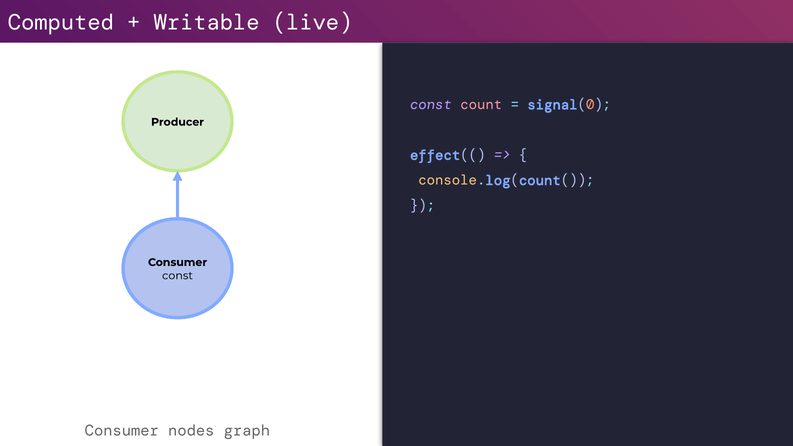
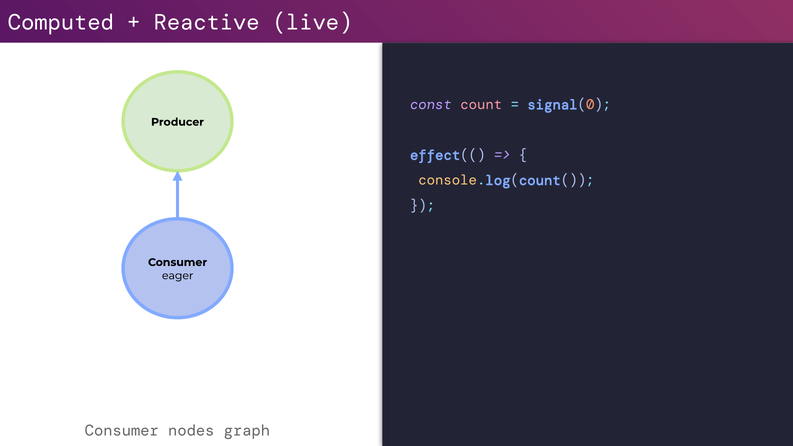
Writable: Writable -> Reactive (207, 23)
const: const -> eager (178, 276)
